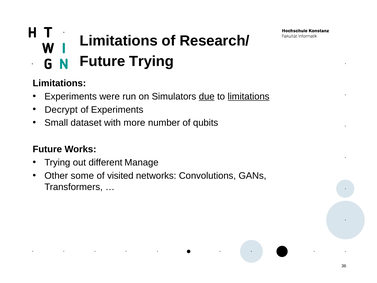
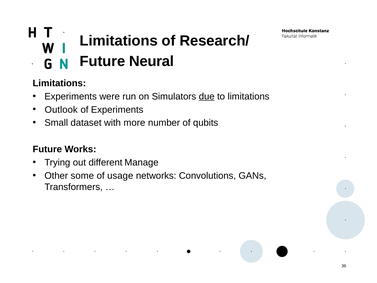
Future Trying: Trying -> Neural (152, 61)
limitations underline: present -> none (249, 96)
Decrypt: Decrypt -> Outlook (61, 110)
visited: visited -> usage (120, 176)
